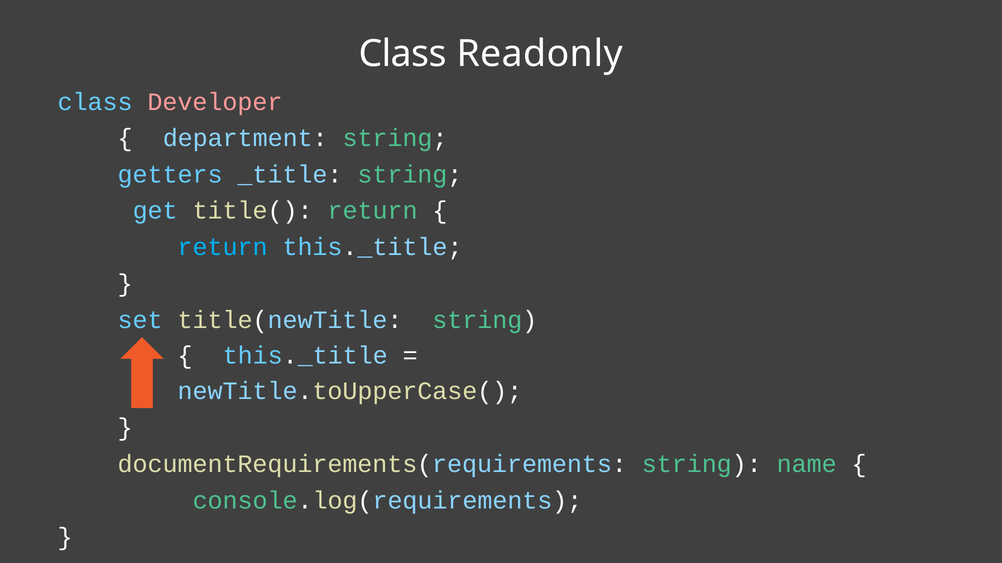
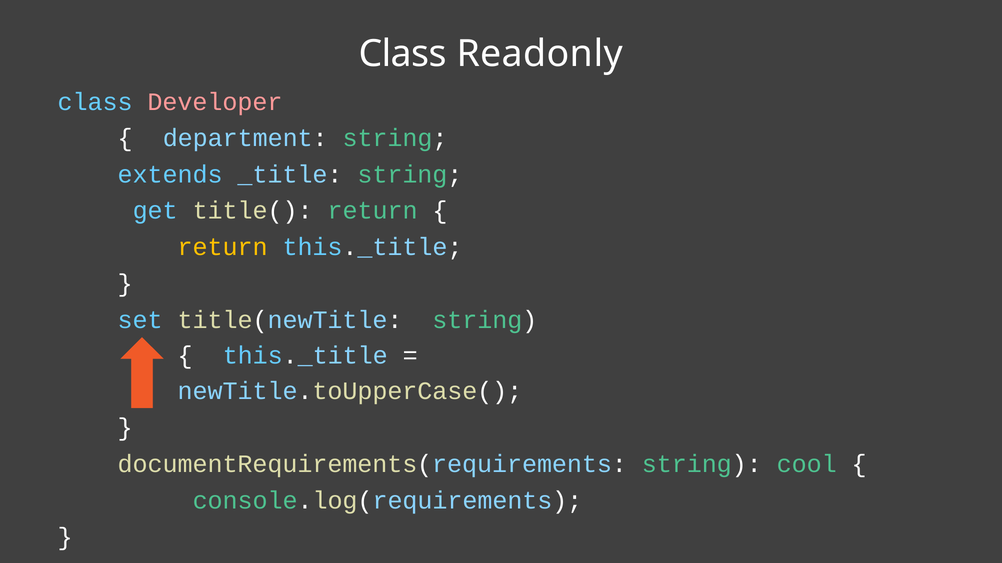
getters: getters -> extends (170, 174)
return colour: light blue -> yellow (223, 247)
name: name -> cool (807, 464)
